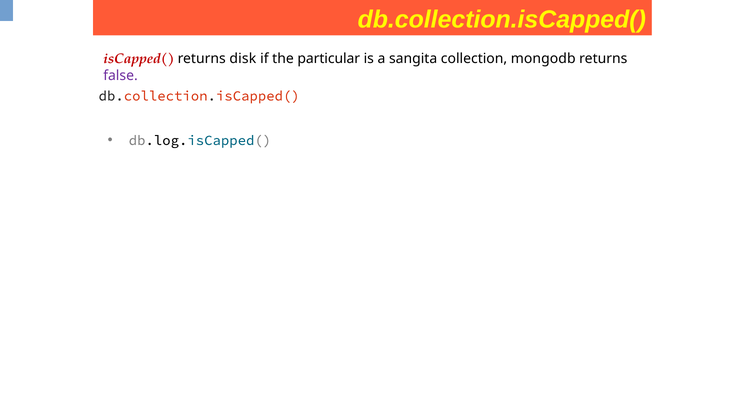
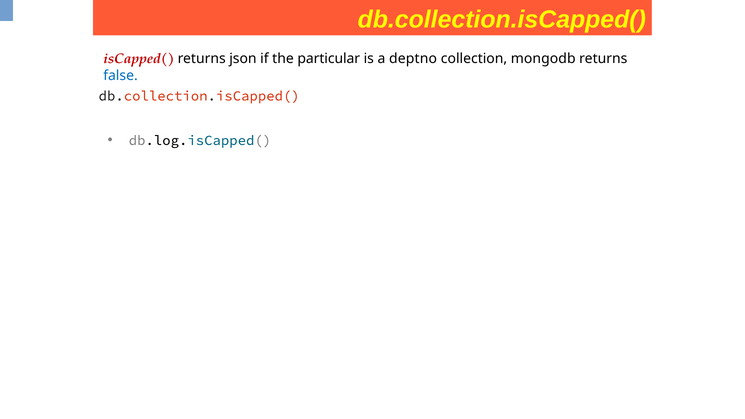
disk: disk -> json (243, 59)
sangita: sangita -> deptno (413, 59)
false colour: purple -> blue (121, 75)
